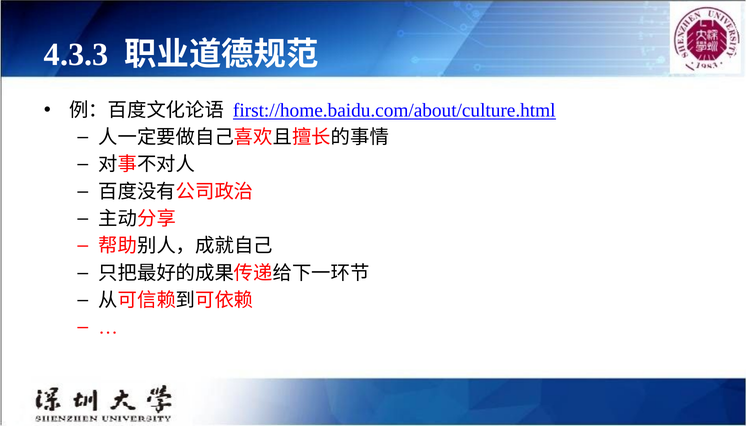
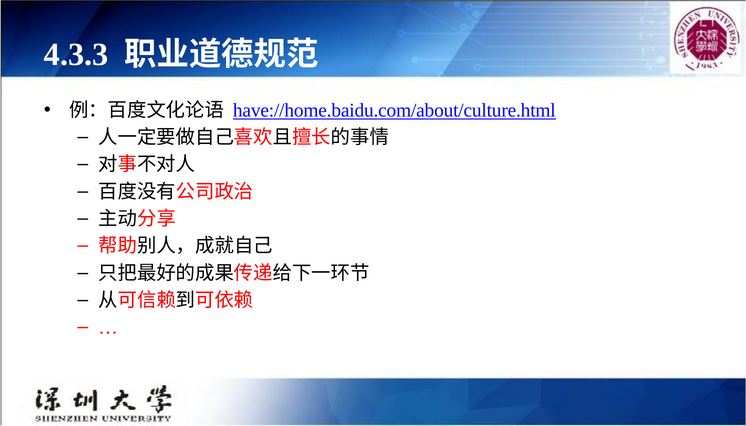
first://home.baidu.com/about/culture.html: first://home.baidu.com/about/culture.html -> have://home.baidu.com/about/culture.html (394, 110)
